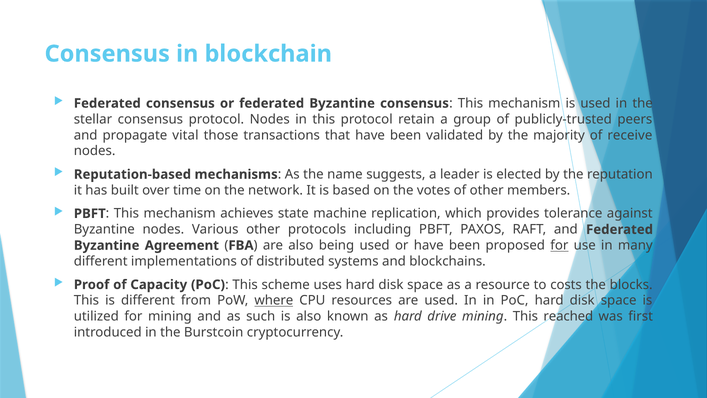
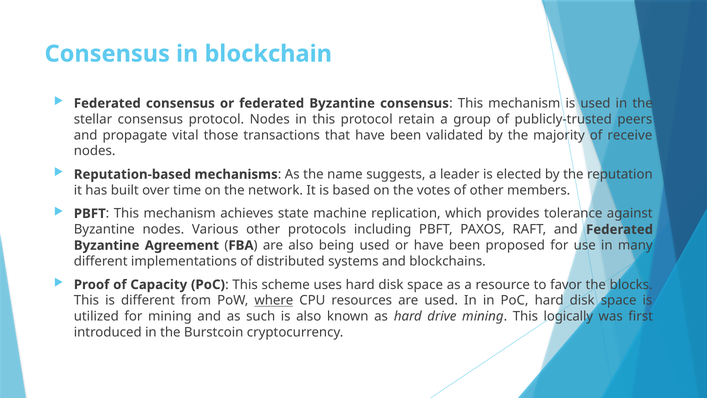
for underline: present -> none (559, 245)
costs: costs -> favor (566, 284)
reached: reached -> logically (568, 316)
